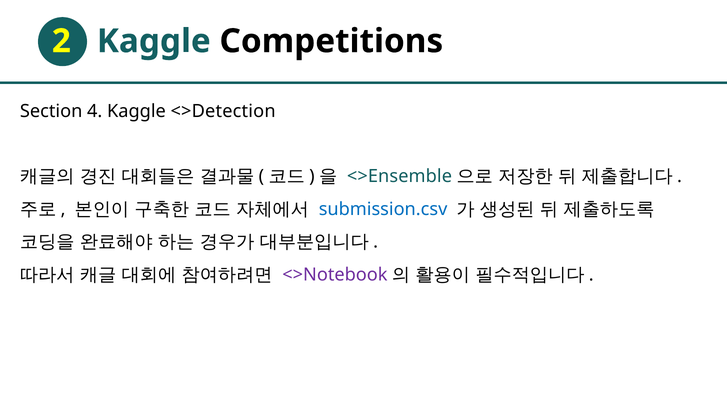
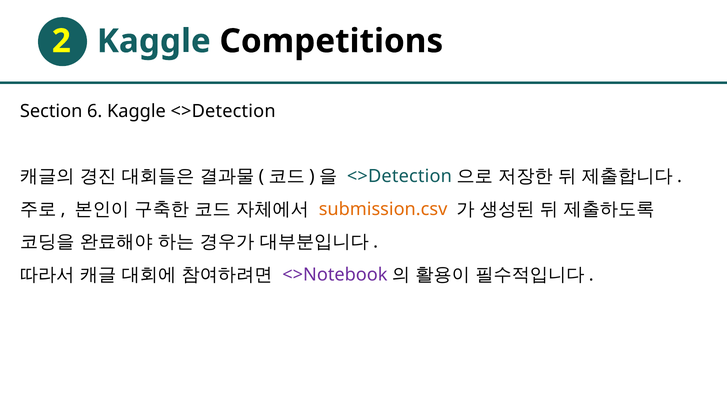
4: 4 -> 6 (95, 111)
<>Ensemble: <>Ensemble -> <>Detection (399, 176)
submission.csv colour: blue -> orange (383, 209)
